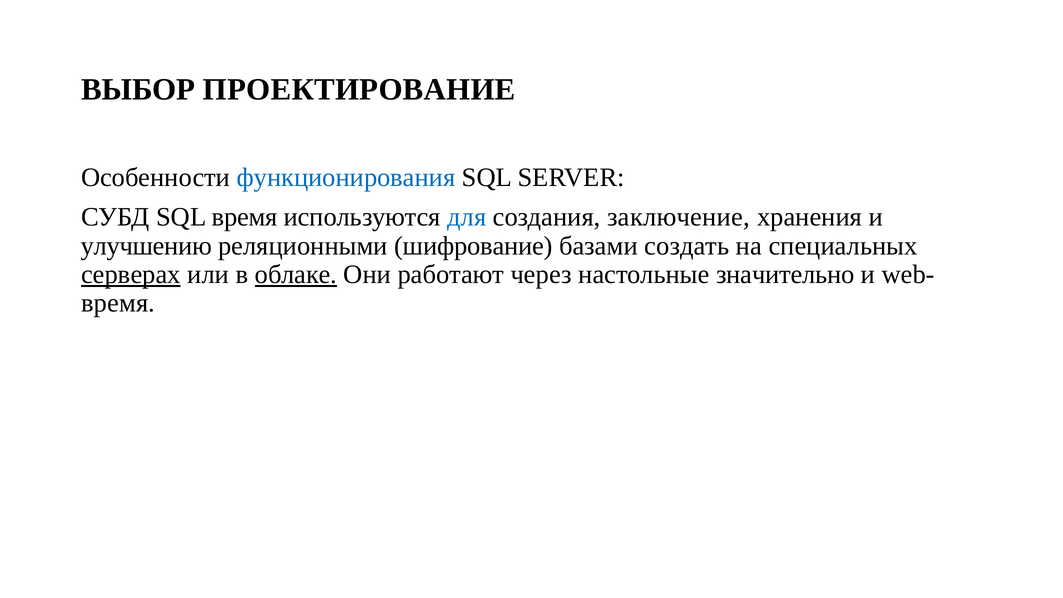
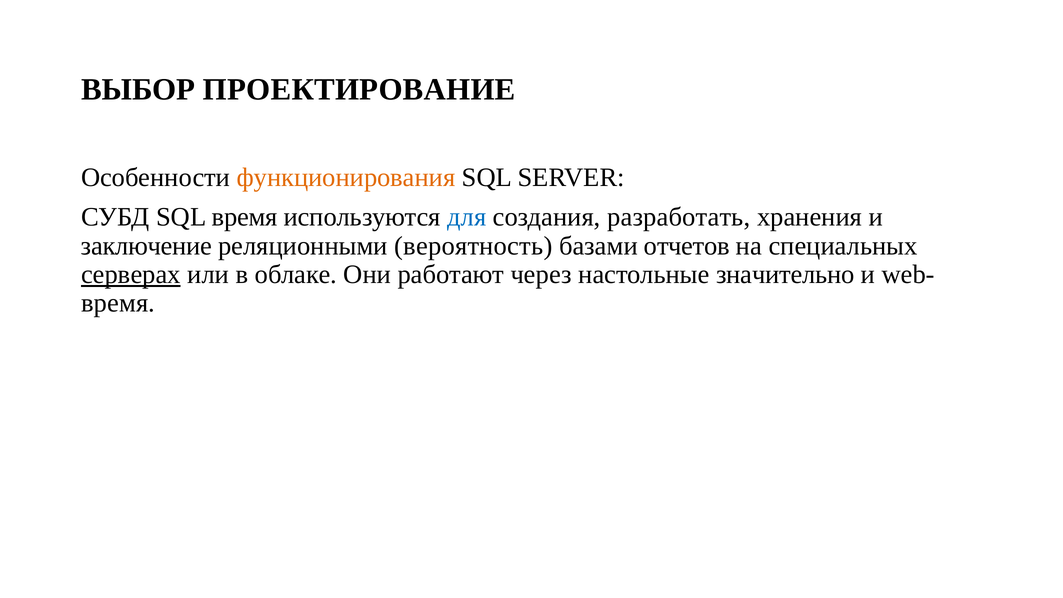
функционирования colour: blue -> orange (346, 177)
заключение: заключение -> разработать (679, 217)
улучшению: улучшению -> заключение (146, 246)
шифрование: шифрование -> вероятность (473, 246)
создать: создать -> отчетов (687, 246)
облаке underline: present -> none (296, 274)
